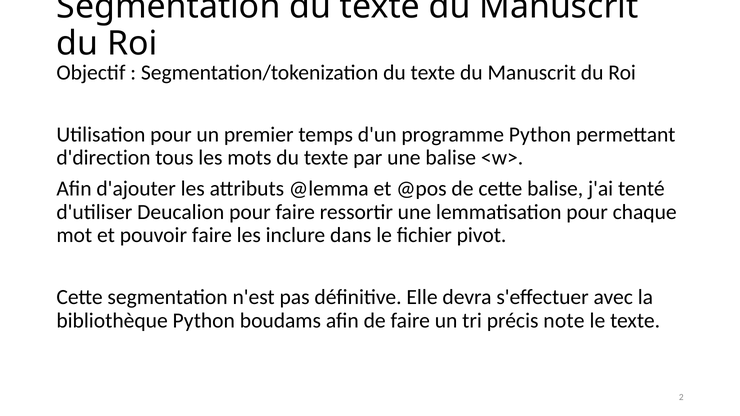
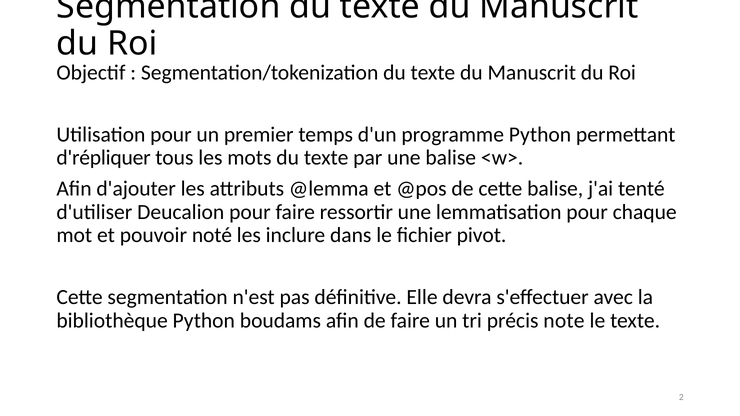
d'direction: d'direction -> d'répliquer (104, 158)
pouvoir faire: faire -> noté (212, 235)
